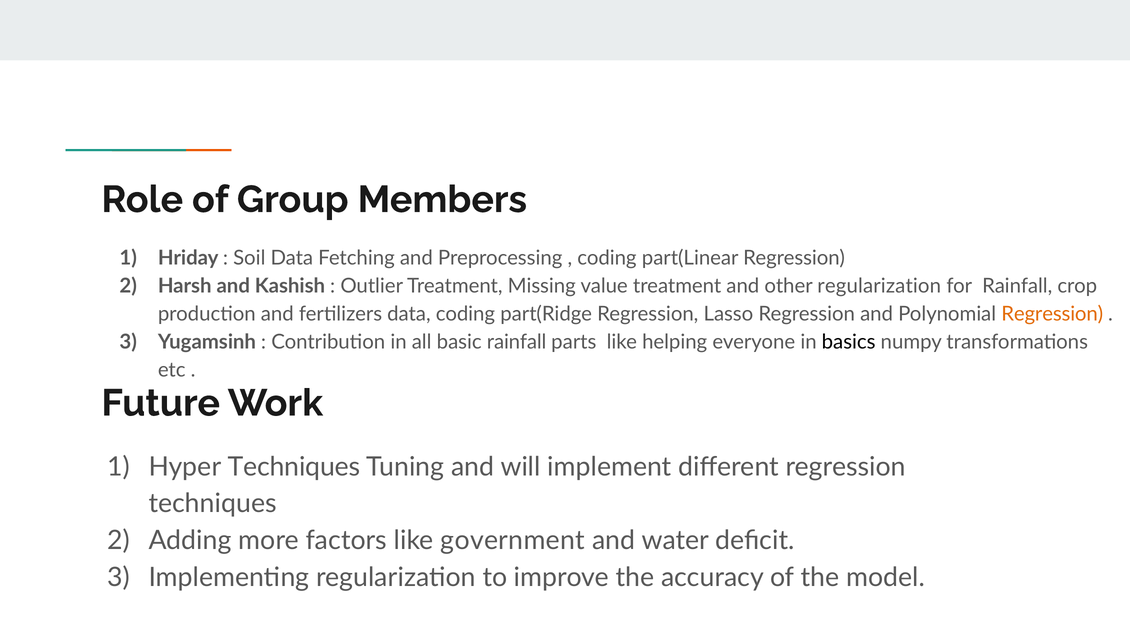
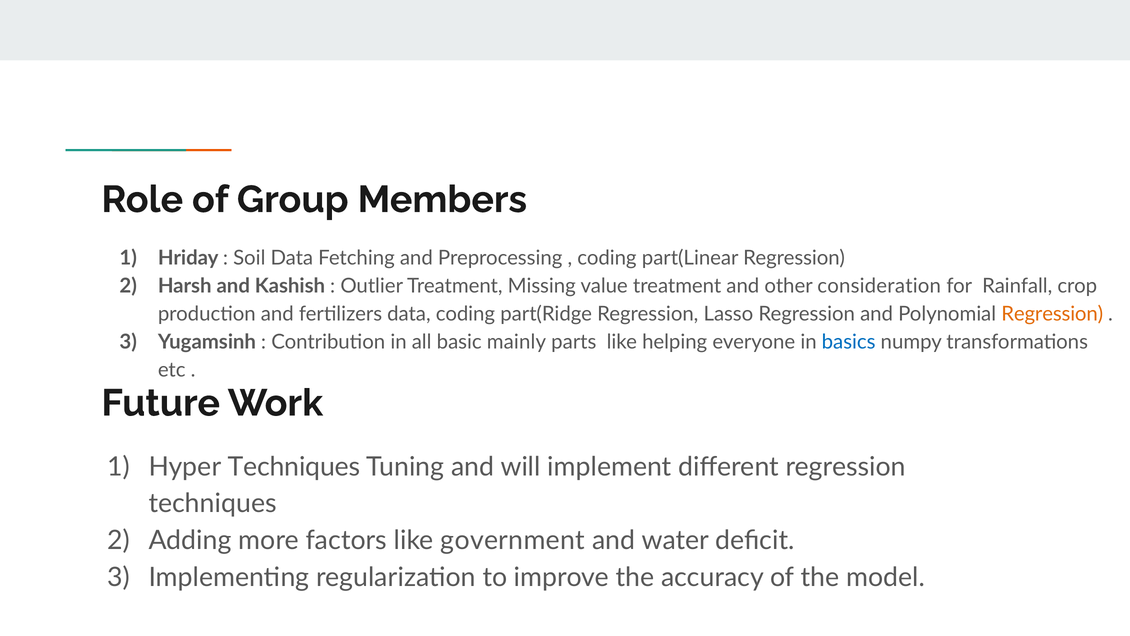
other regularization: regularization -> consideration (879, 286)
basic rainfall: rainfall -> mainly (516, 342)
basics colour: black -> blue (849, 342)
